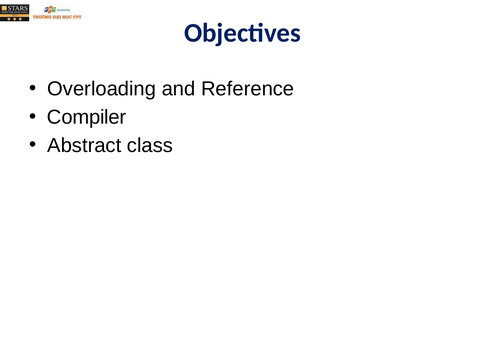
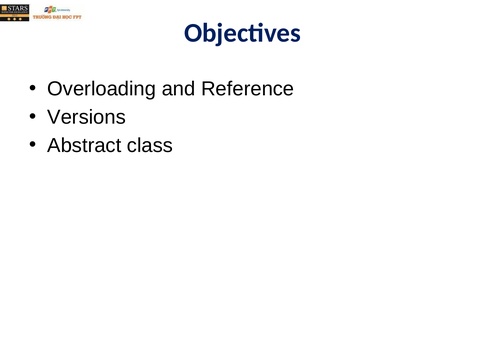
Compiler: Compiler -> Versions (87, 117)
